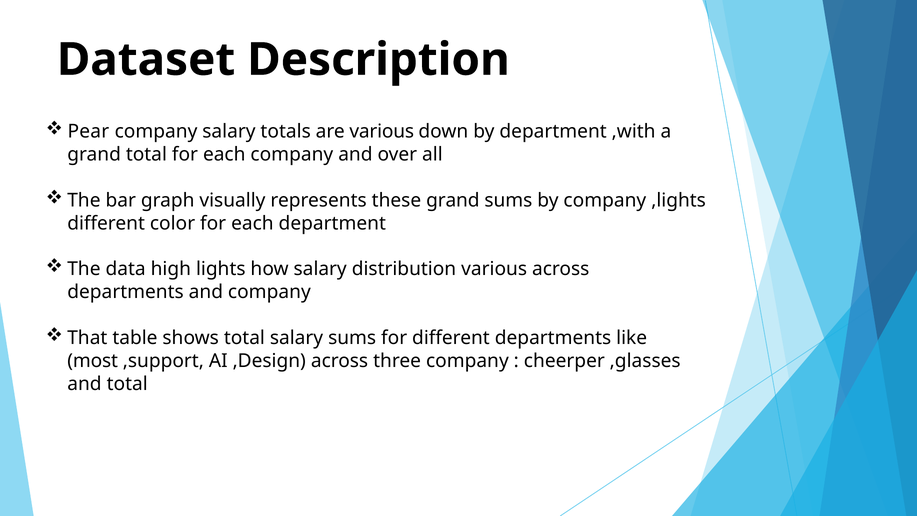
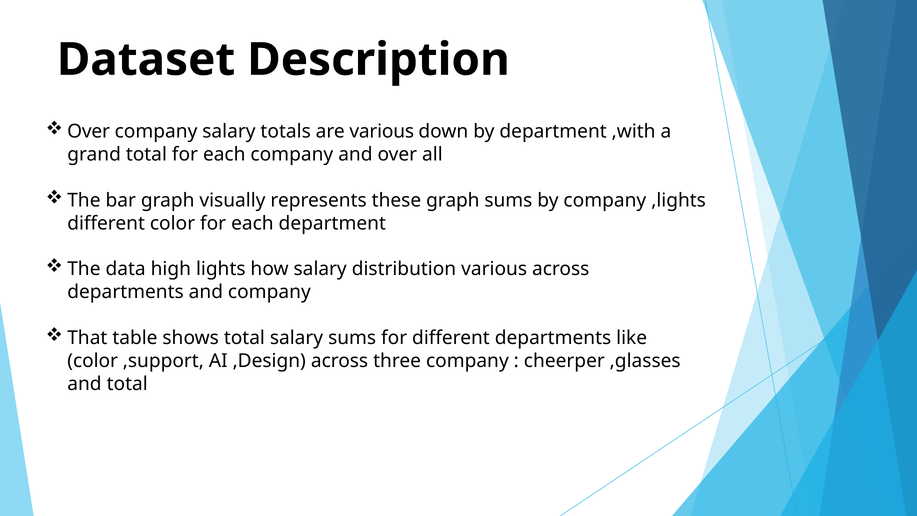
Pear: Pear -> Over (89, 131)
these grand: grand -> graph (453, 200)
most: most -> color (93, 361)
